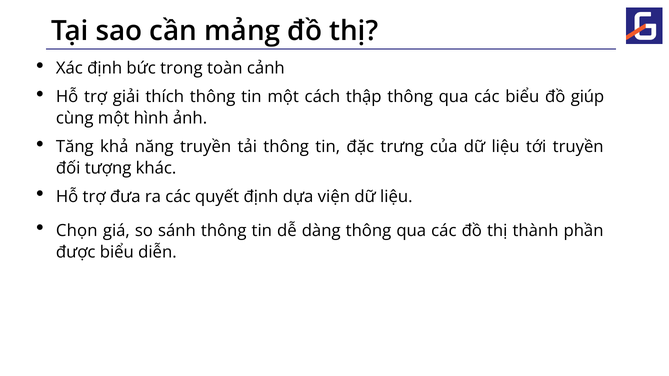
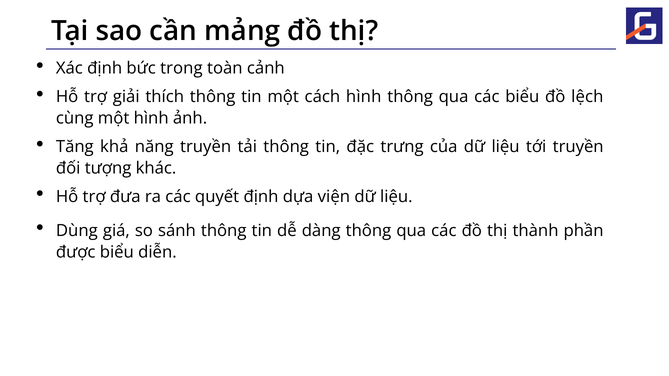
cách thập: thập -> hình (364, 97)
giúp: giúp -> lệch (587, 97)
Chọn: Chọn -> Dùng (77, 231)
